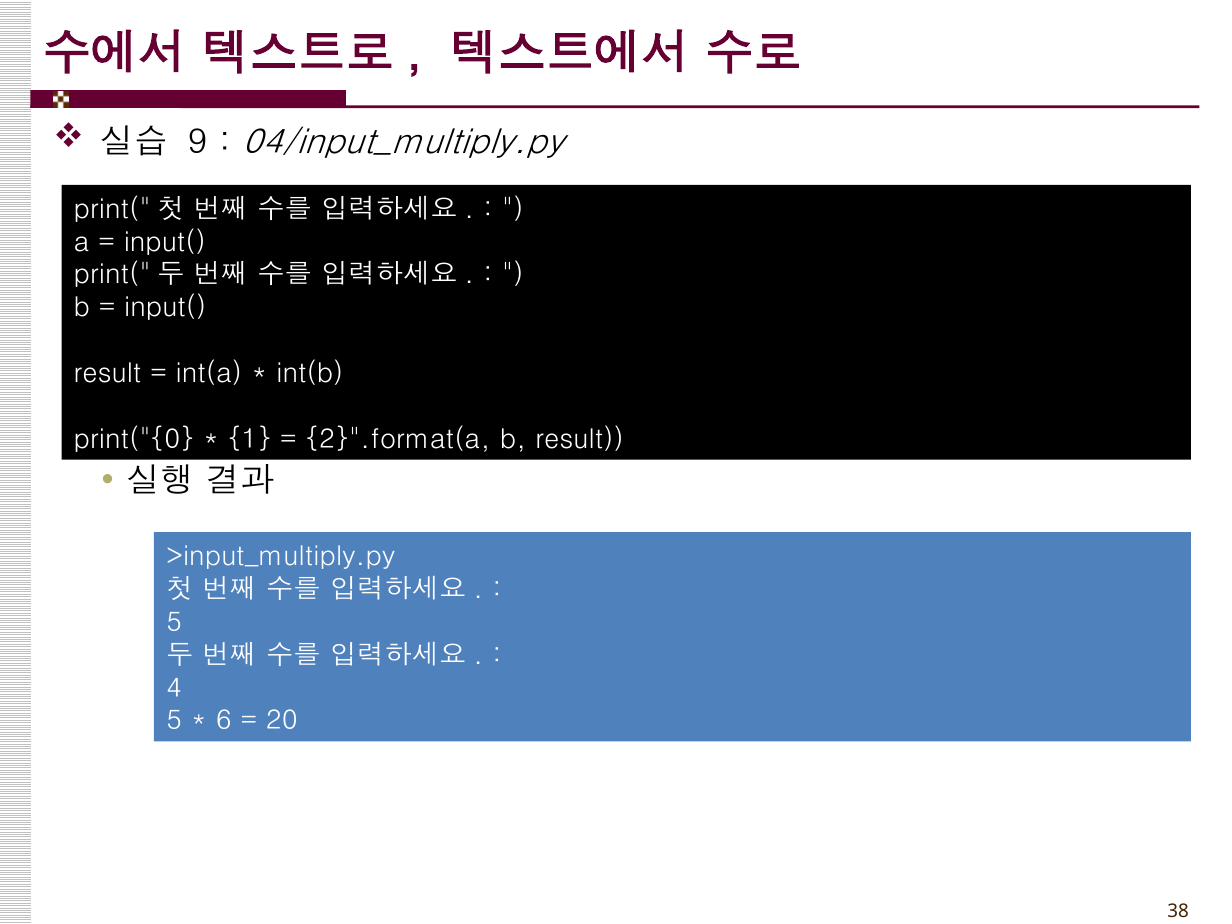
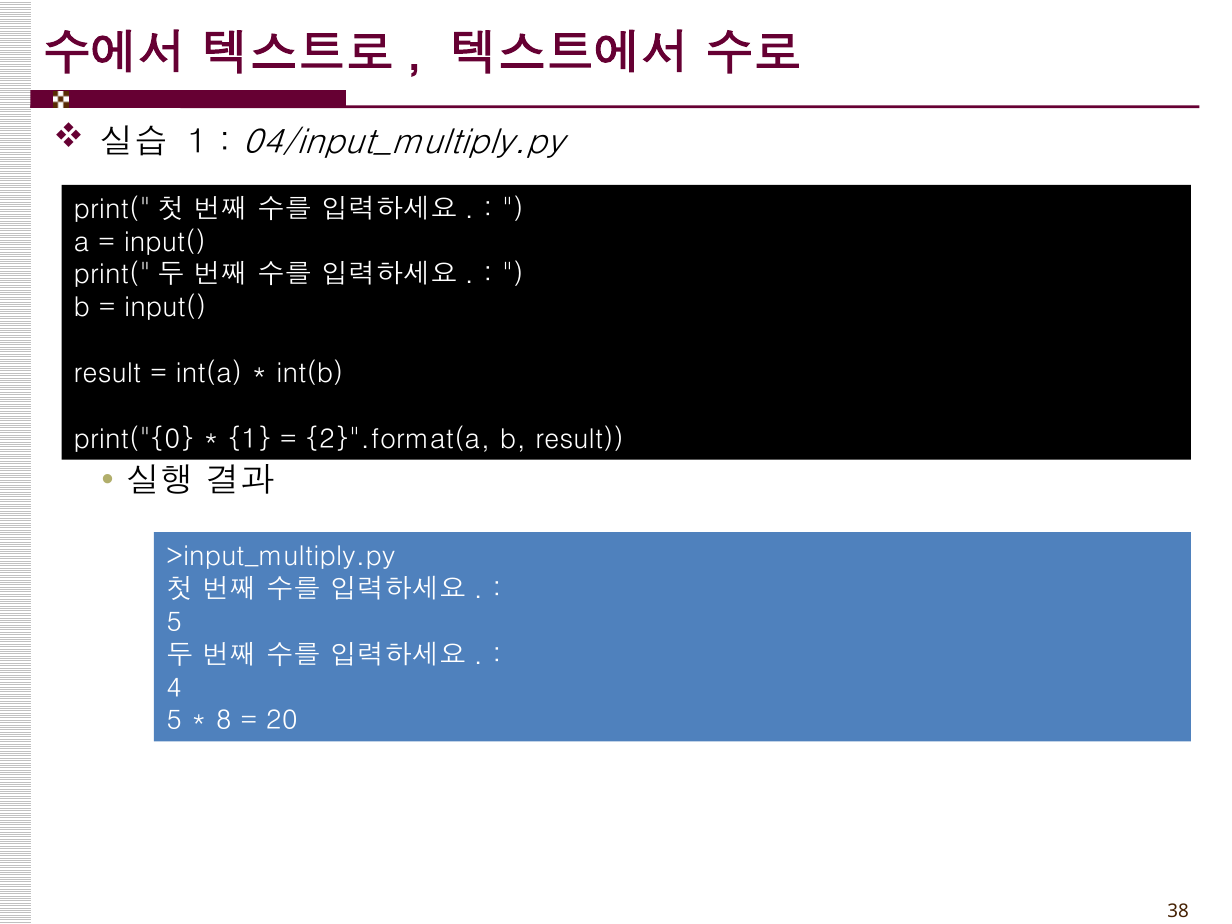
9: 9 -> 1 (198, 142)
6: 6 -> 8 (224, 721)
